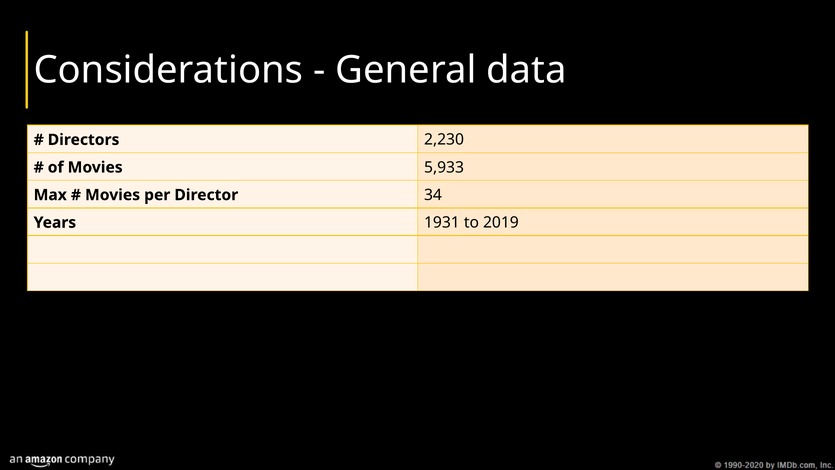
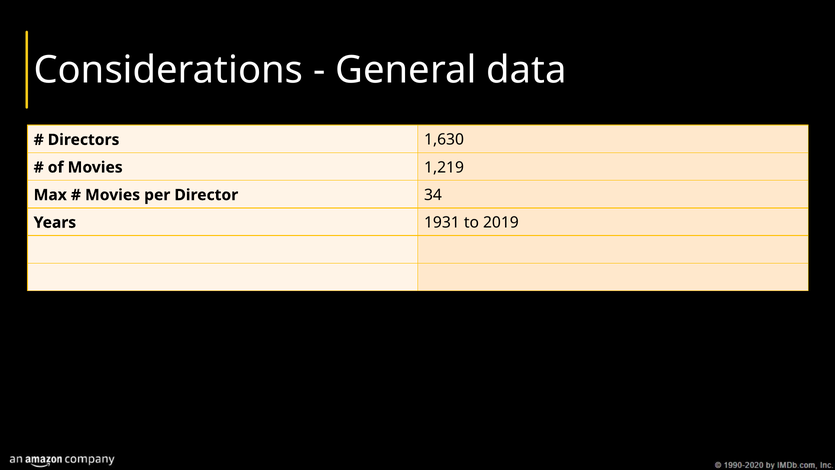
2,230: 2,230 -> 1,630 (444, 140)
5,933: 5,933 -> 1,219 (444, 167)
